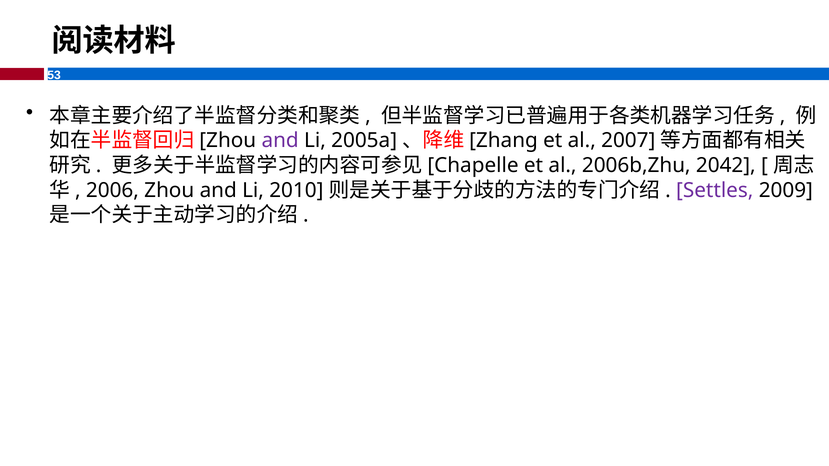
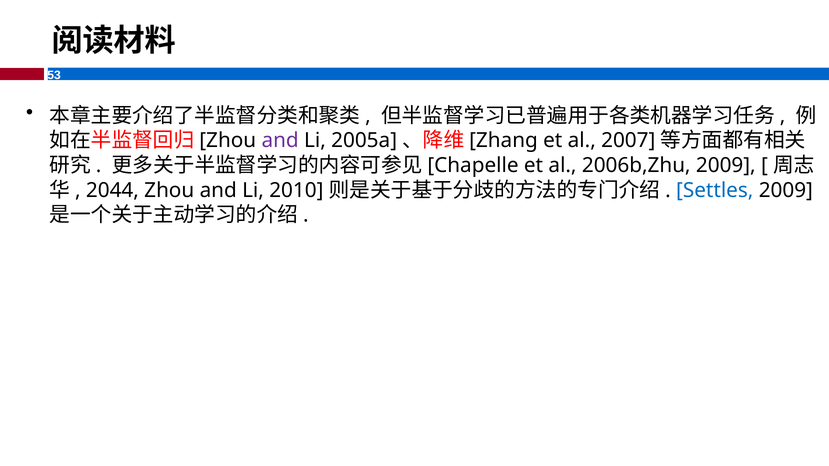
2006b,Zhu 2042: 2042 -> 2009 (726, 165)
2006: 2006 -> 2044 (112, 190)
Settles colour: purple -> blue (715, 190)
